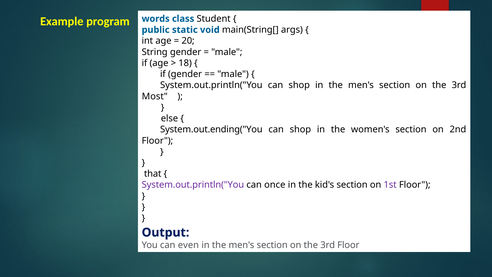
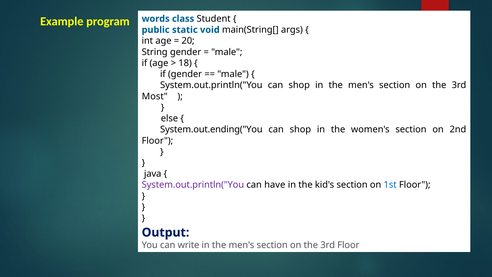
that: that -> java (153, 174)
once: once -> have (275, 185)
1st colour: purple -> blue (390, 185)
even: even -> write (188, 245)
